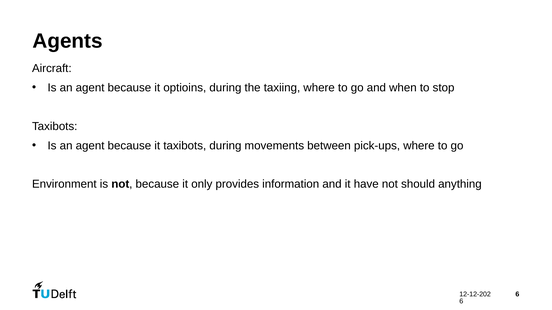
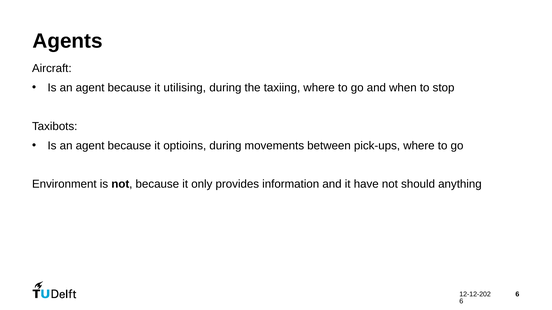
optioins: optioins -> utilising (185, 88)
it taxibots: taxibots -> optioins (185, 146)
